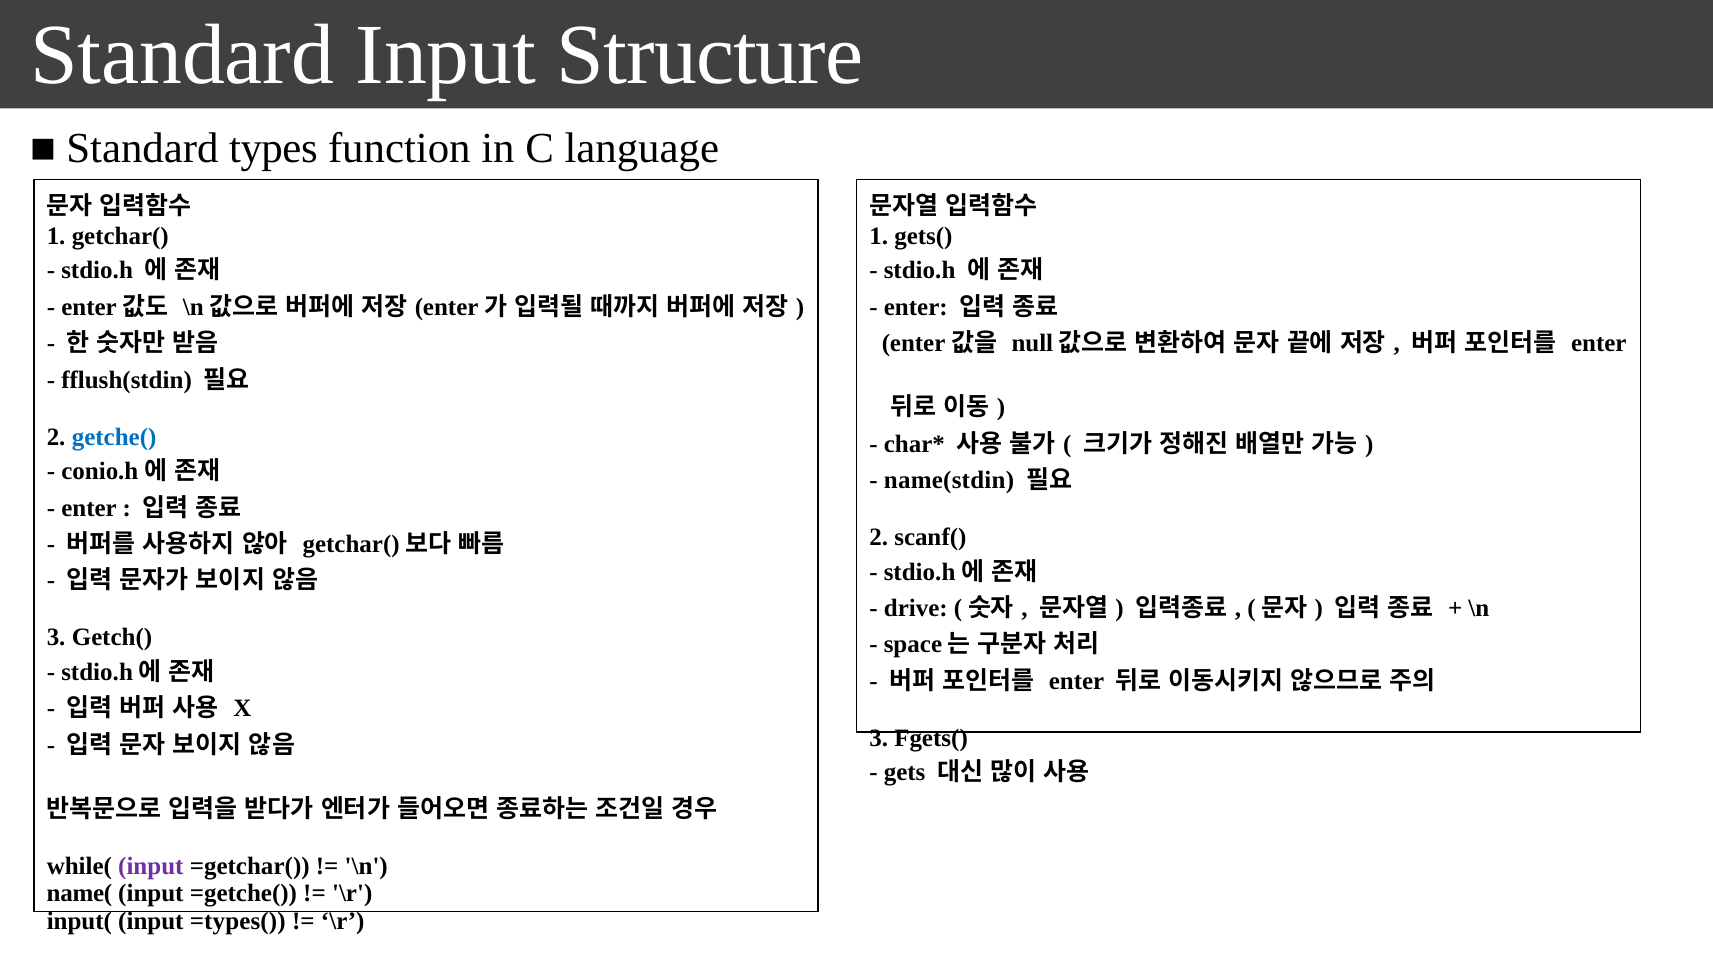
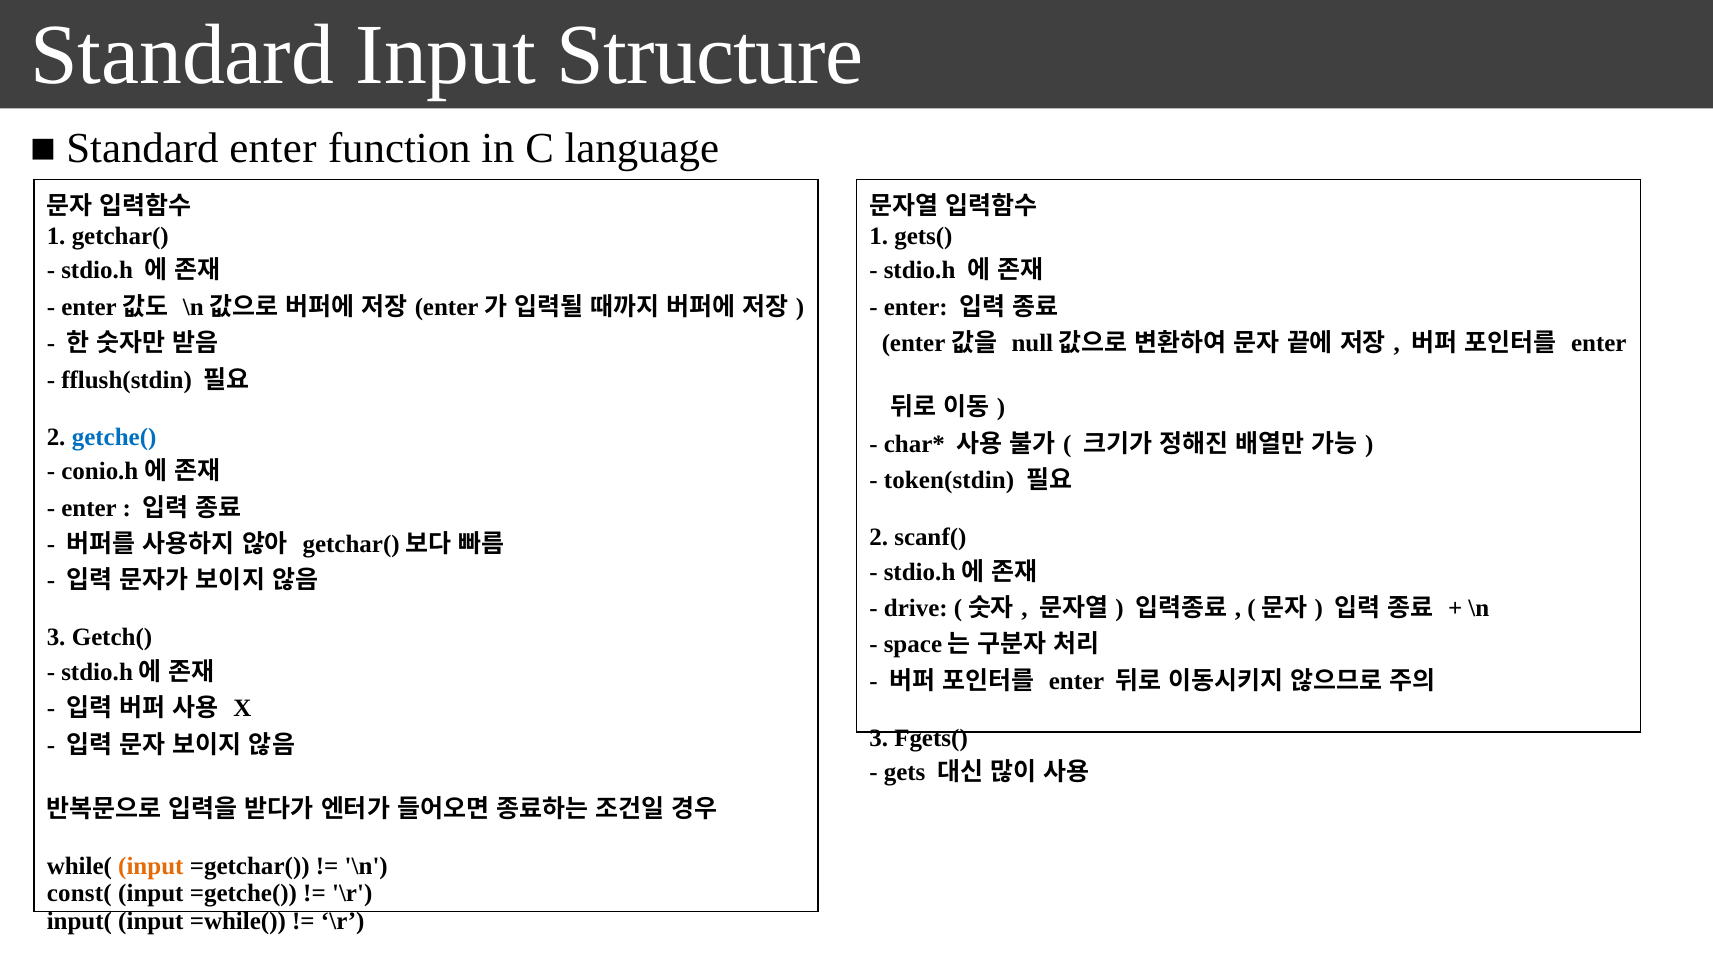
Standard types: types -> enter (273, 149)
name(stdin: name(stdin -> token(stdin (949, 481)
input colour: purple -> orange (151, 867)
name(: name( -> const( (79, 894)
=types(: =types( -> =while( (238, 922)
